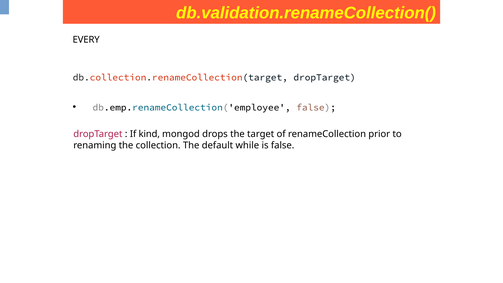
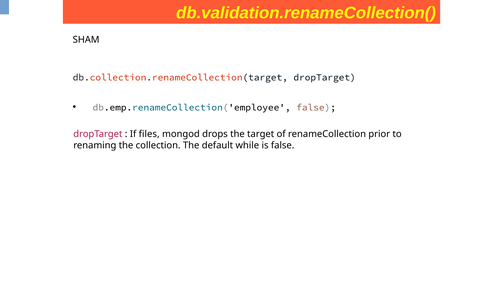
EVERY: EVERY -> SHAM (86, 40)
kind: kind -> files (149, 134)
